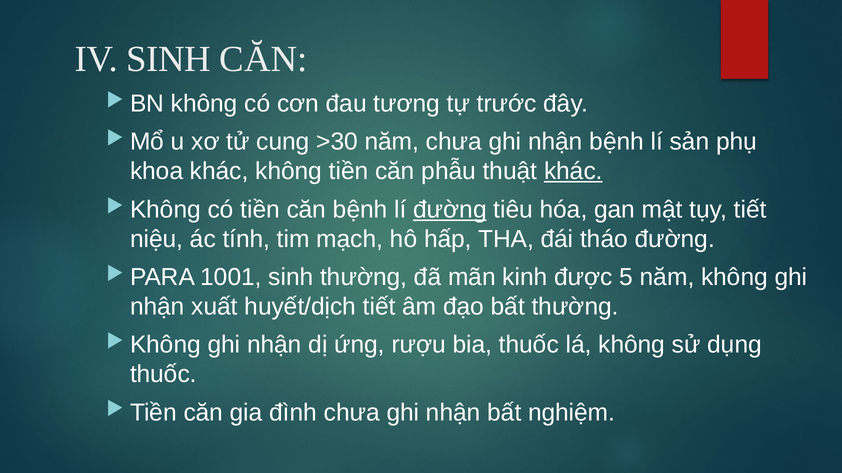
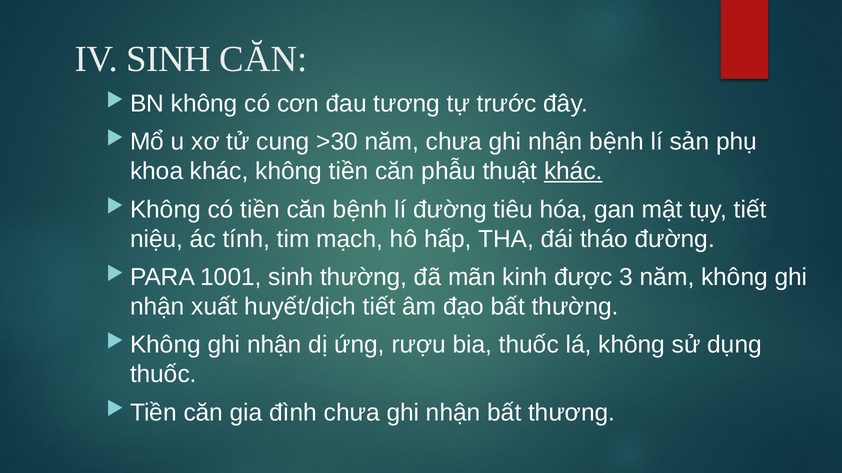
đường underline: present -> none (450, 210)
5: 5 -> 3 (626, 278)
nghiệm: nghiệm -> thương (572, 413)
